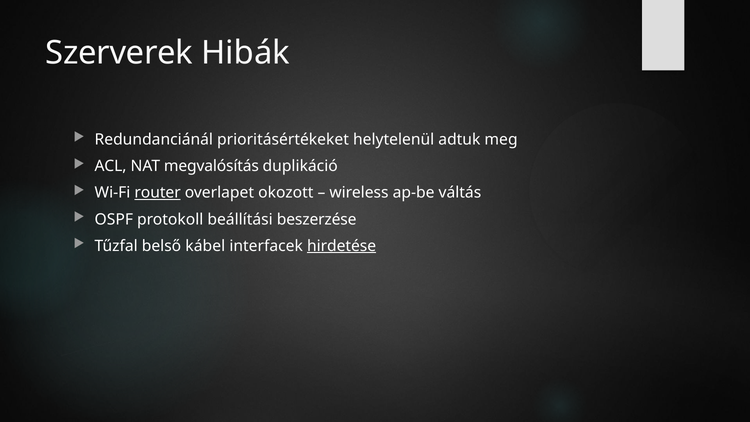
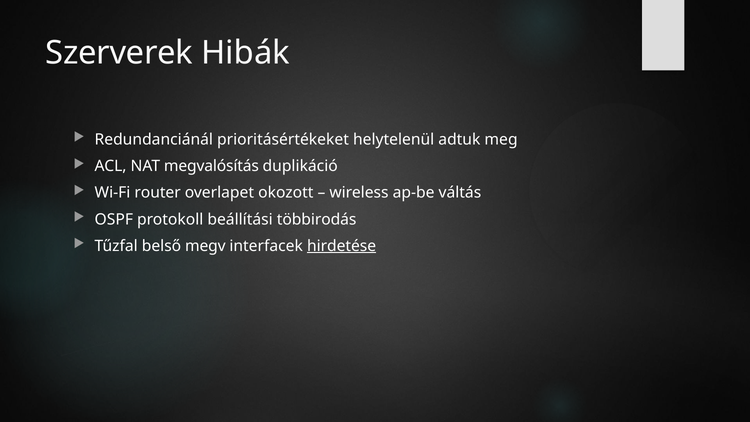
router underline: present -> none (158, 193)
beszerzése: beszerzése -> többirodás (317, 219)
kábel: kábel -> megv (205, 246)
